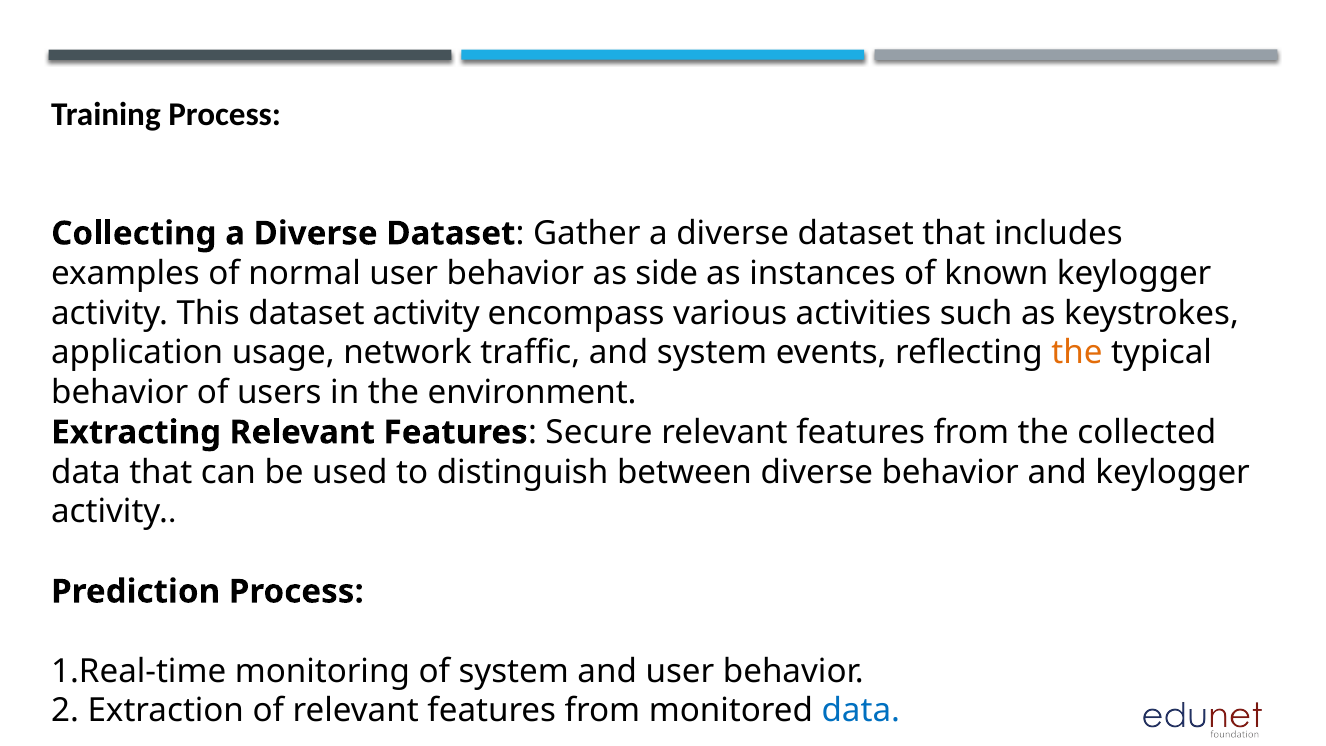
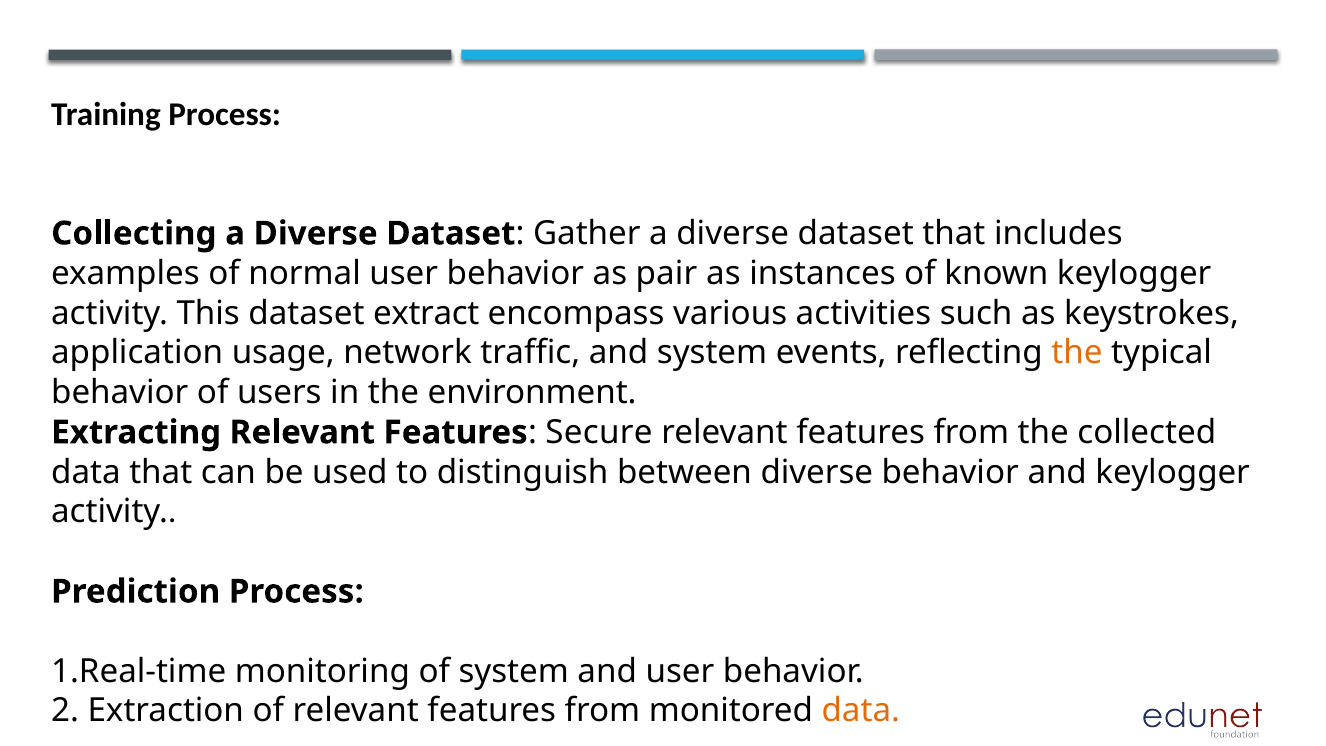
side: side -> pair (667, 273)
dataset activity: activity -> extract (426, 313)
data colour: blue -> orange (861, 711)
